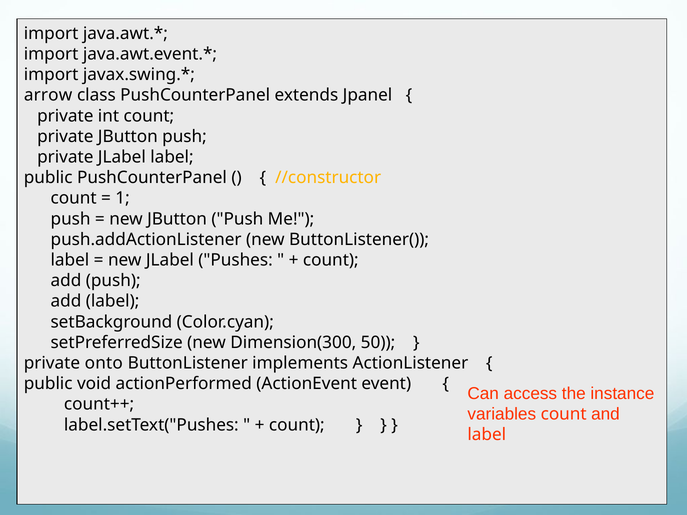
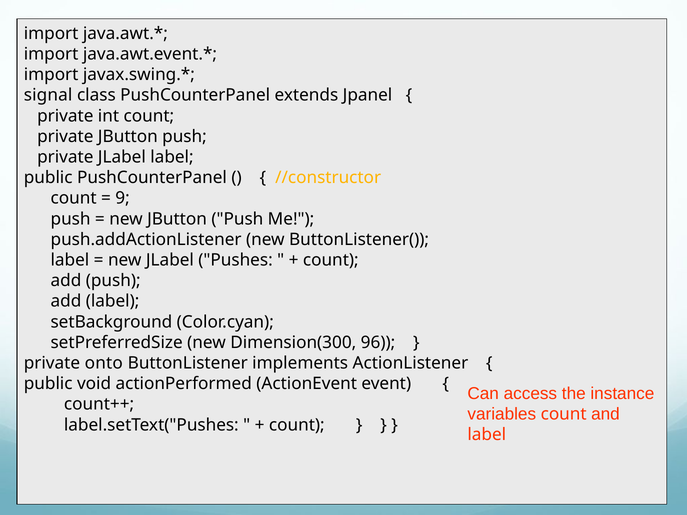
arrow: arrow -> signal (48, 95)
1: 1 -> 9 (123, 198)
50: 50 -> 96 (378, 343)
